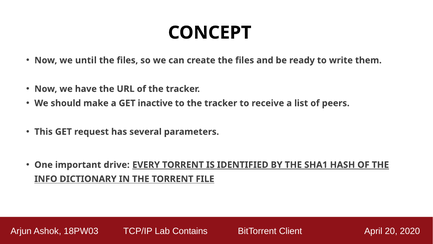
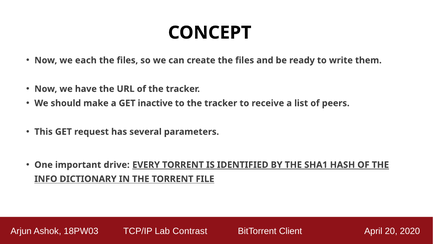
until: until -> each (86, 60)
Contains: Contains -> Contrast (190, 231)
